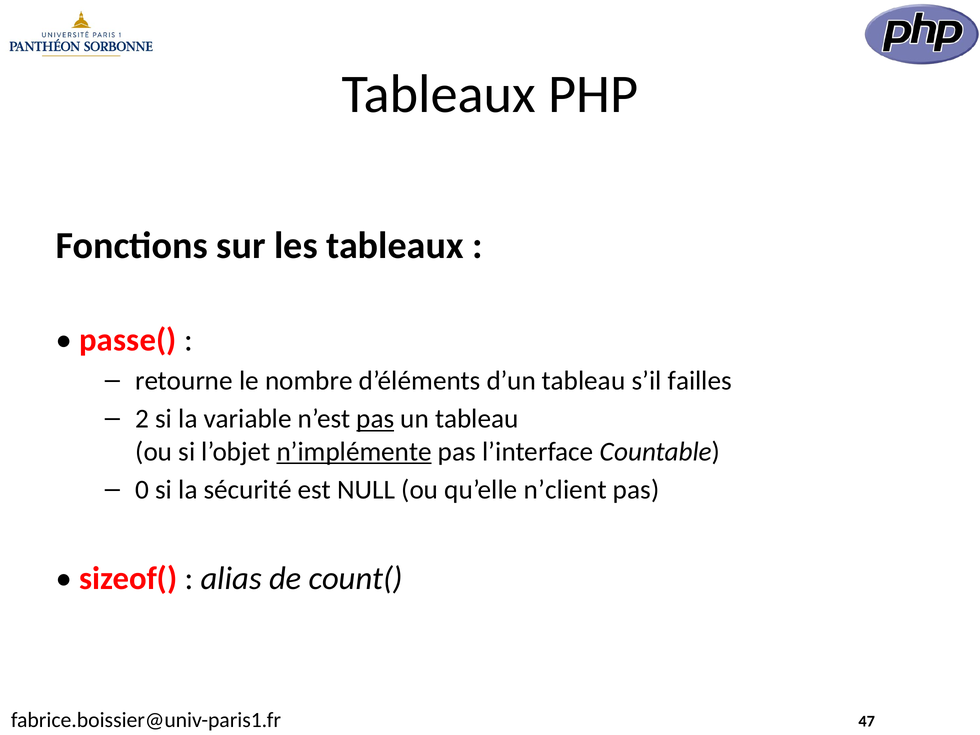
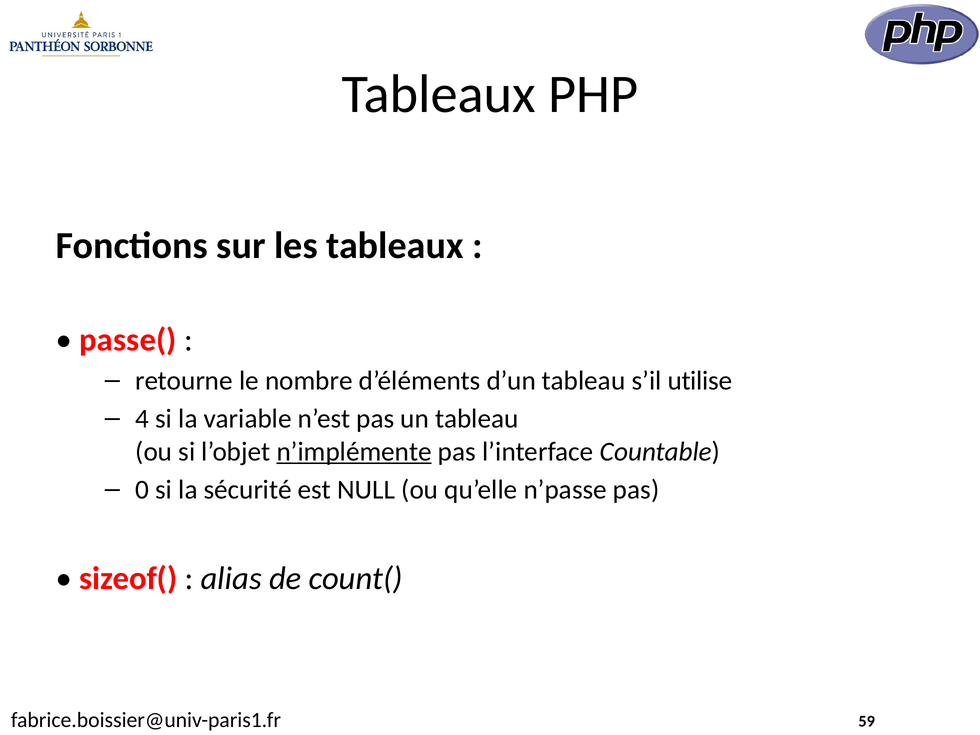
failles: failles -> utilise (700, 381)
2: 2 -> 4 (142, 419)
pas underline: present -> none (375, 419)
n’client: n’client -> n’passe (565, 490)
47: 47 -> 59 (867, 721)
